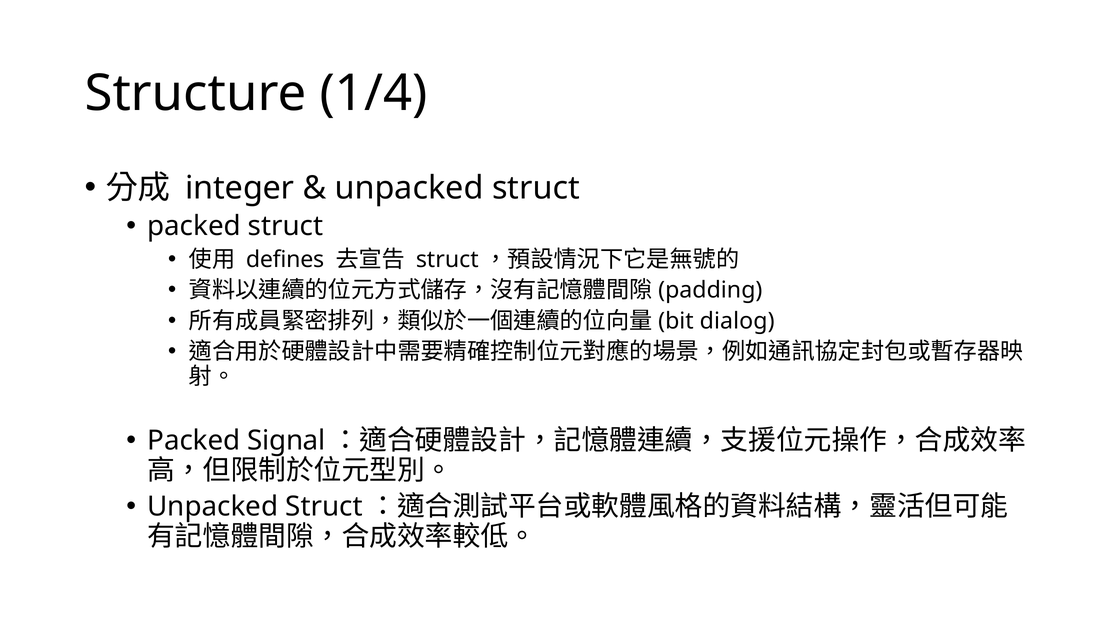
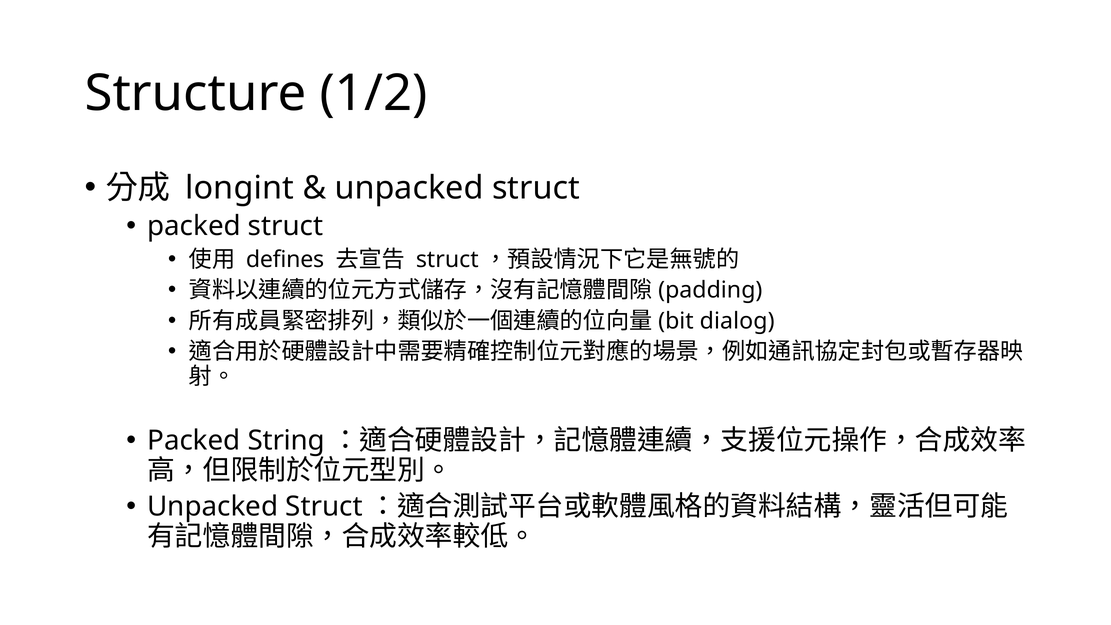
1/4: 1/4 -> 1/2 (374, 93)
integer: integer -> longint (240, 188)
Signal: Signal -> String (286, 441)
